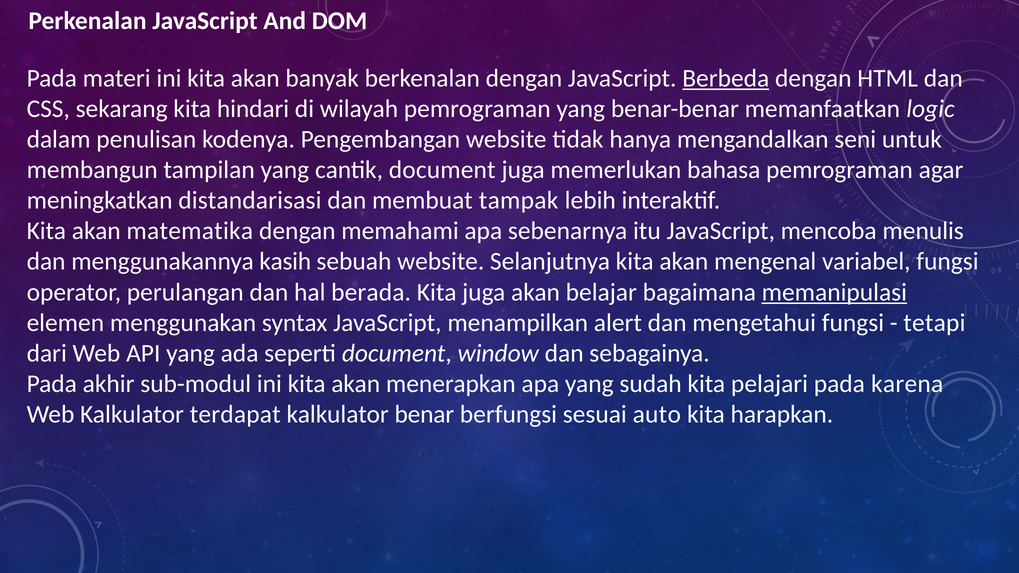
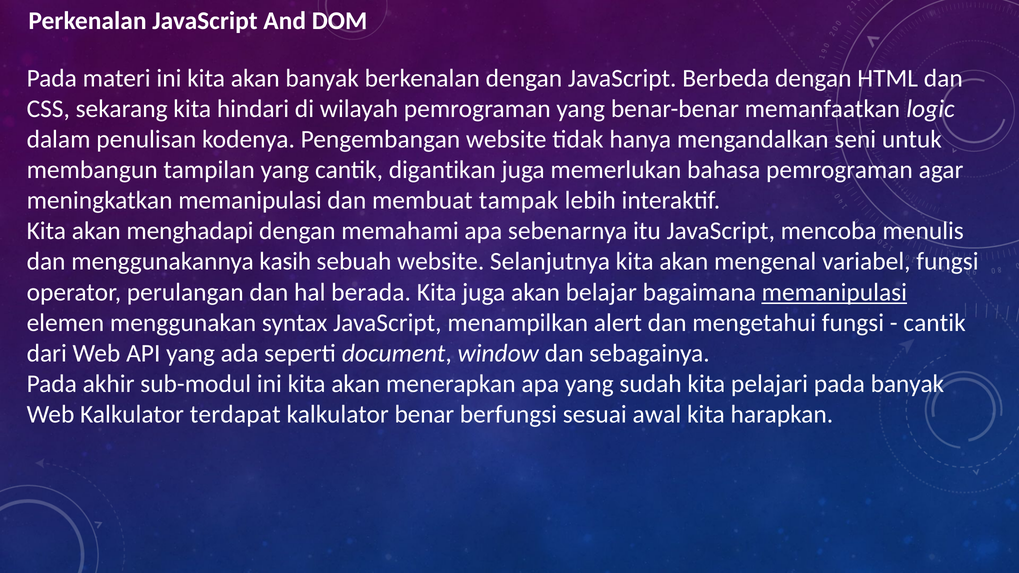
Berbeda underline: present -> none (726, 78)
cantik document: document -> digantikan (442, 170)
meningkatkan distandarisasi: distandarisasi -> memanipulasi (250, 201)
matematika: matematika -> menghadapi (190, 231)
tetapi: tetapi -> cantik (935, 323)
pada karena: karena -> banyak (907, 384)
auto: auto -> awal (657, 415)
